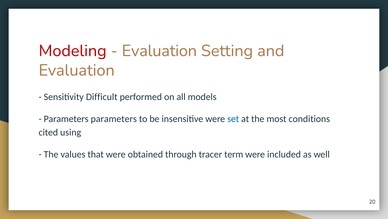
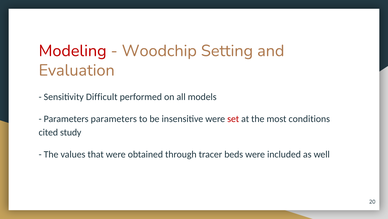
Evaluation: Evaluation -> Woodchip (159, 51)
set colour: blue -> red (233, 119)
using: using -> study (71, 132)
term: term -> beds (234, 154)
